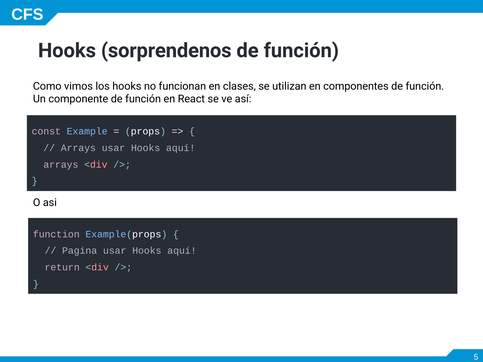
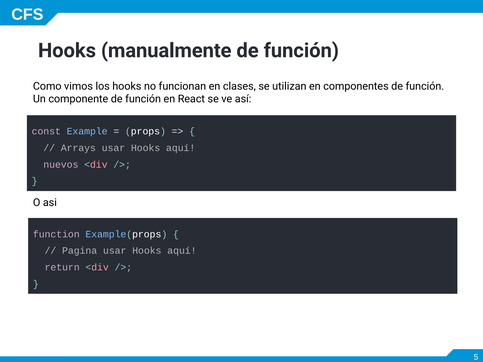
sorprendenos: sorprendenos -> manualmente (166, 51)
arrays: arrays -> nuevos (61, 165)
